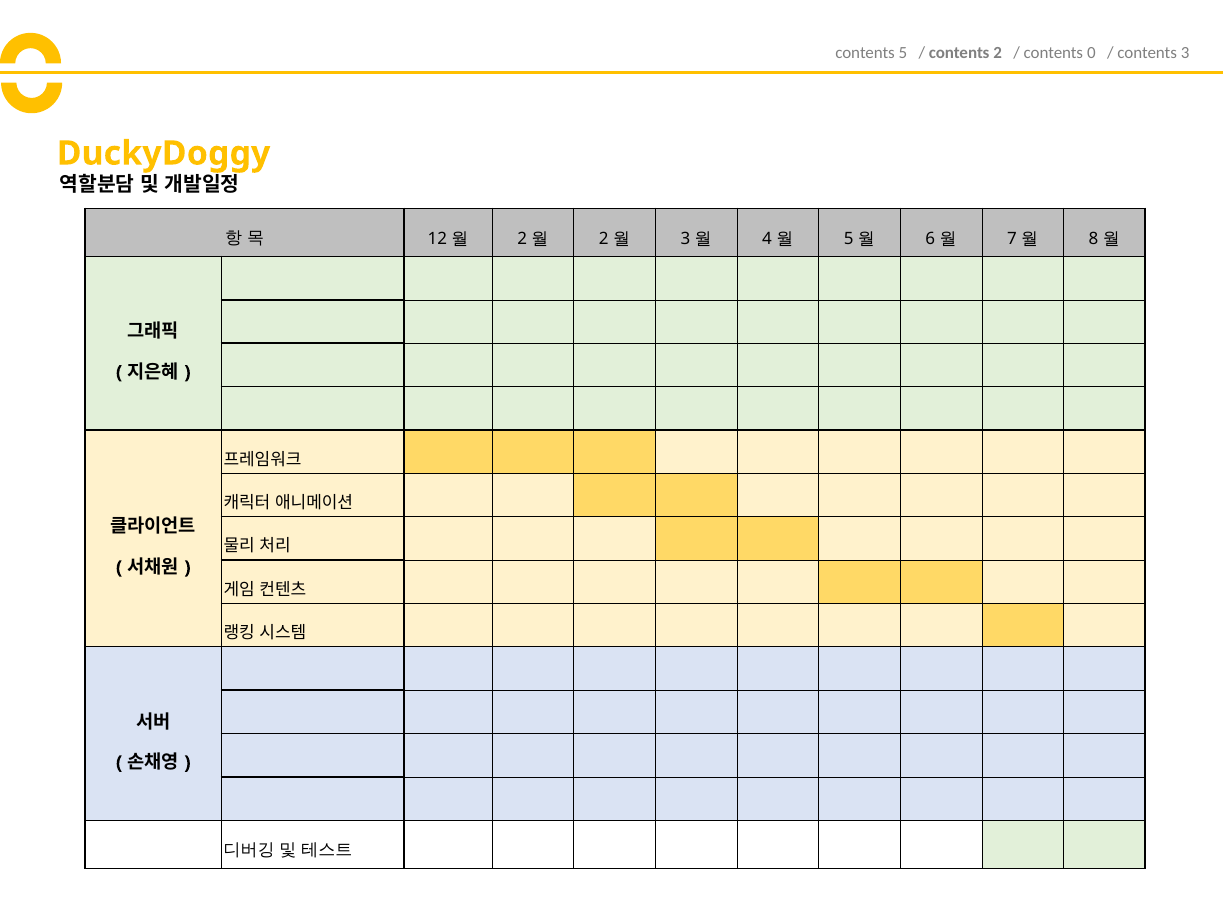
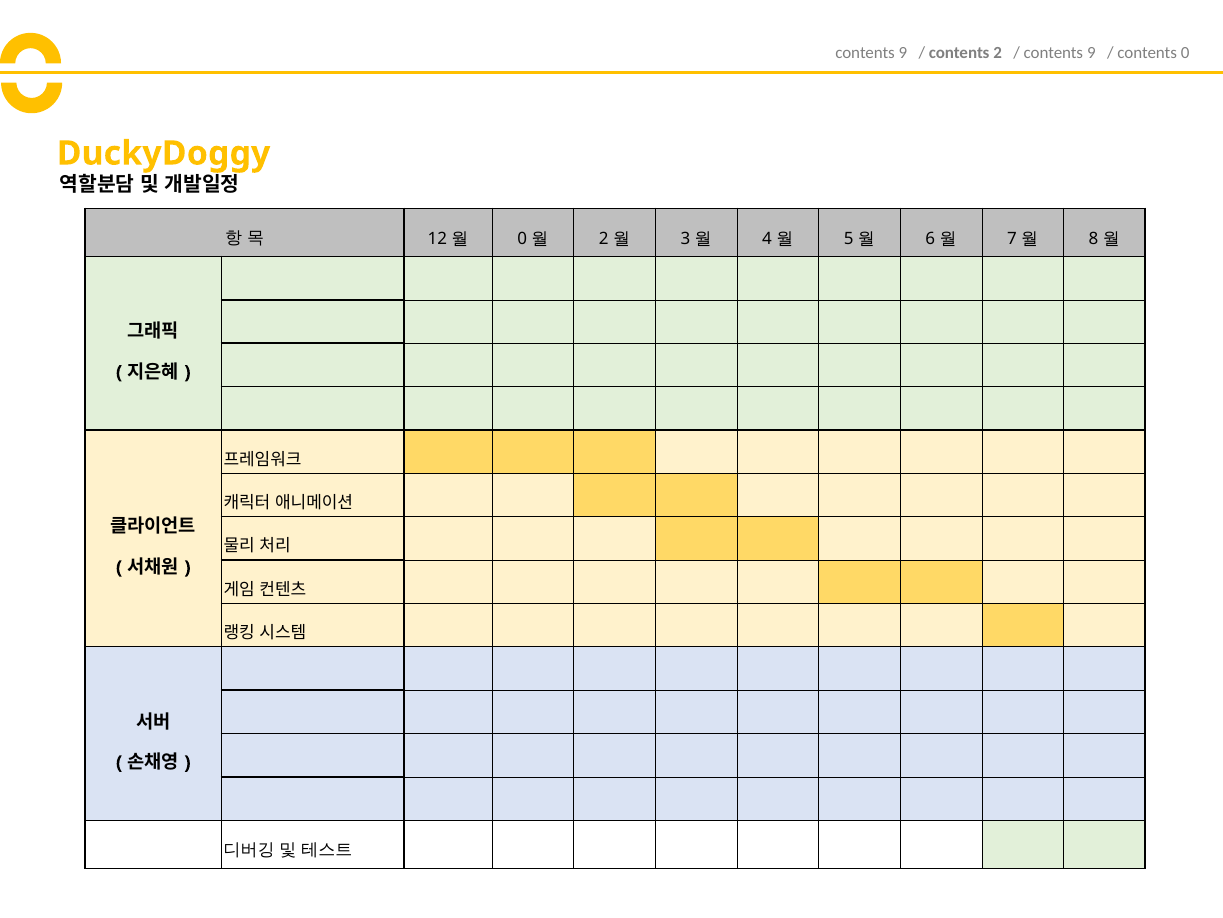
5: 5 -> 9 (903, 52)
0: 0 -> 9 (1091, 52)
contents 3: 3 -> 0 (1185, 52)
2: 2 -> 0 (522, 239)
